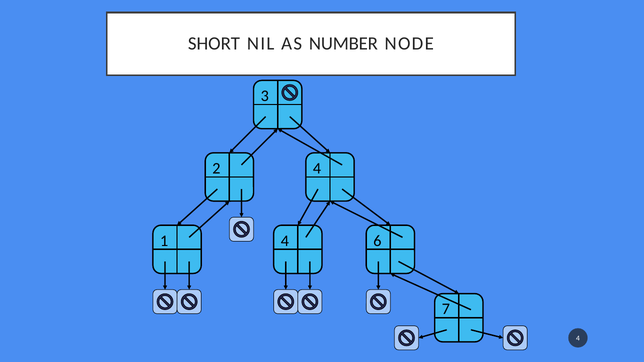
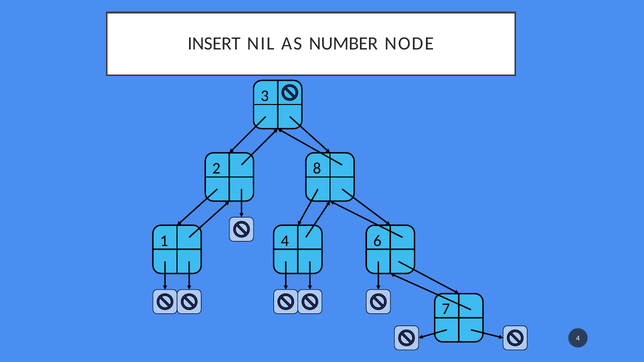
SHORT: SHORT -> INSERT (214, 44)
2 4: 4 -> 8 (317, 168)
